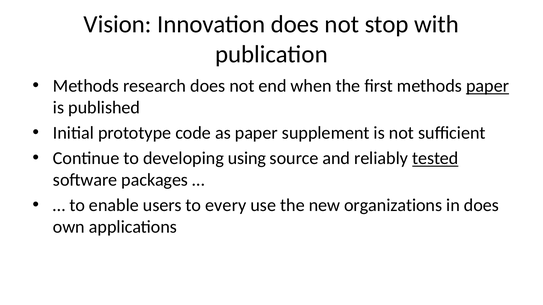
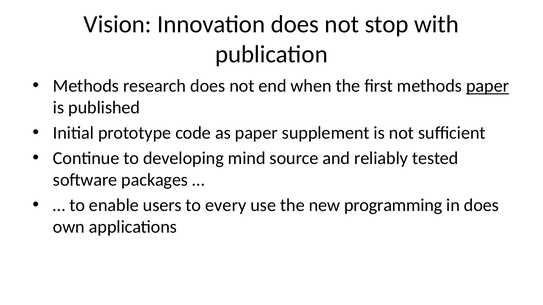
using: using -> mind (247, 159)
tested underline: present -> none (435, 159)
organizations: organizations -> programming (393, 206)
